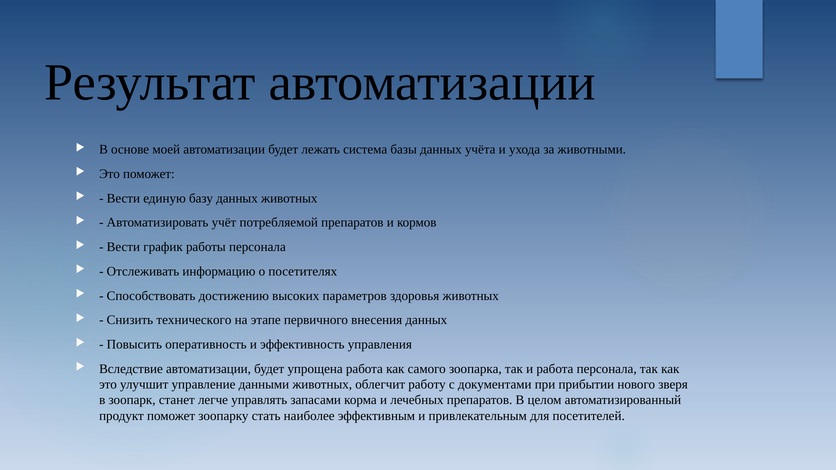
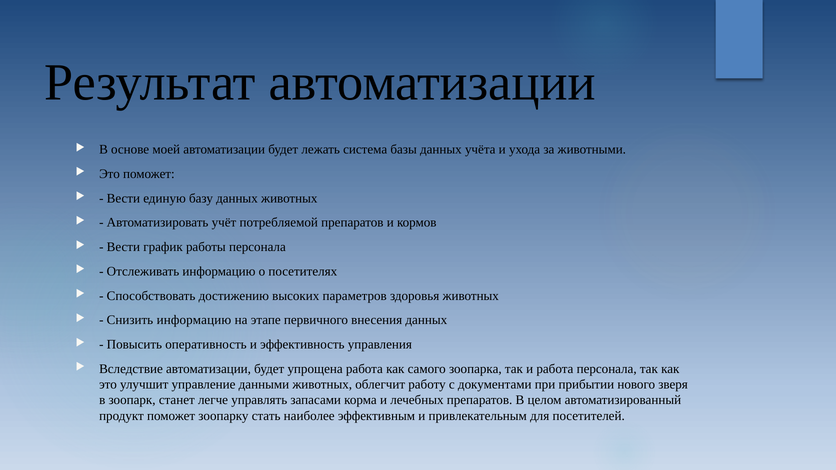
Снизить технического: технического -> информацию (194, 320)
